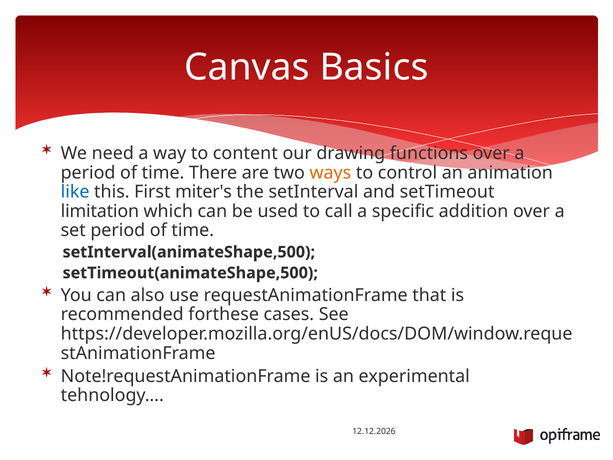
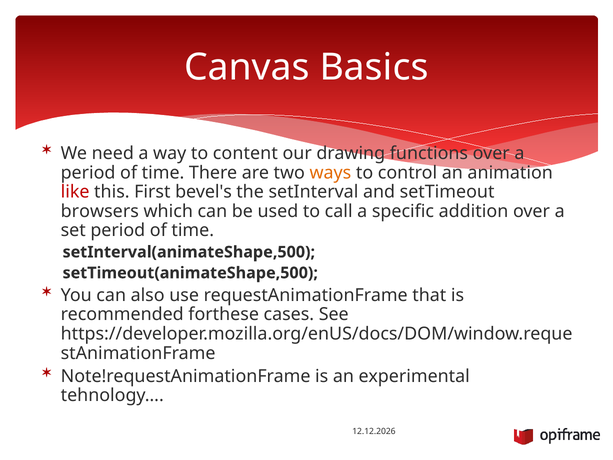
like colour: blue -> red (75, 192)
miter's: miter's -> bevel's (204, 192)
limitation: limitation -> browsers (100, 211)
